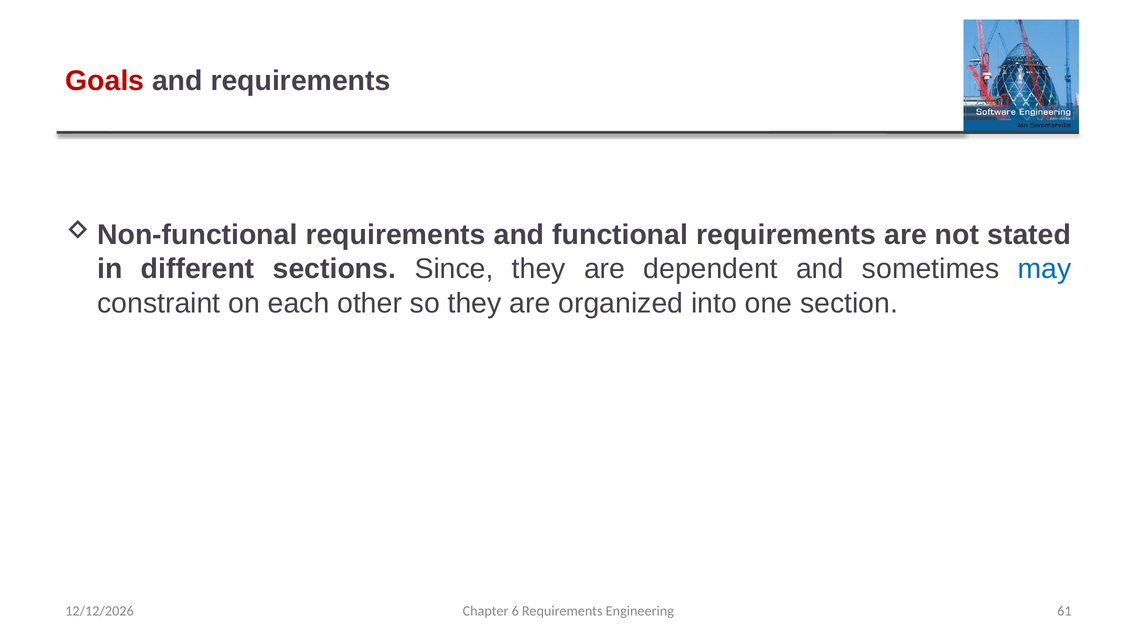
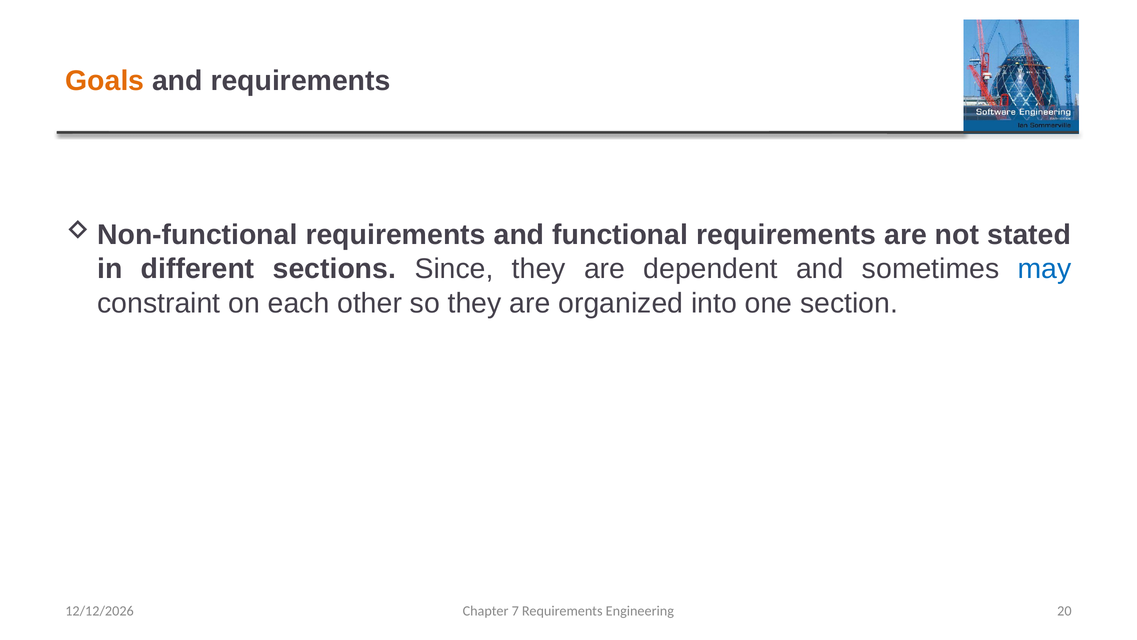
Goals colour: red -> orange (105, 81)
6: 6 -> 7 (515, 611)
61: 61 -> 20 (1064, 611)
